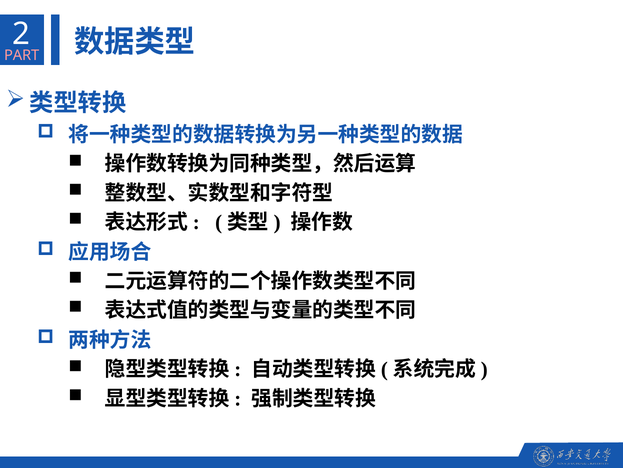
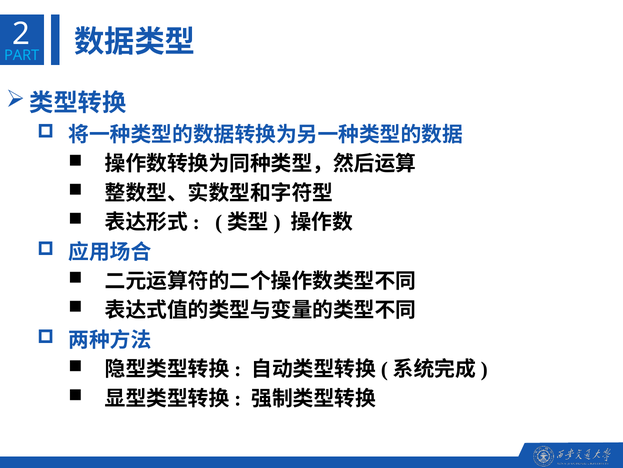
PART colour: pink -> light blue (22, 55)
